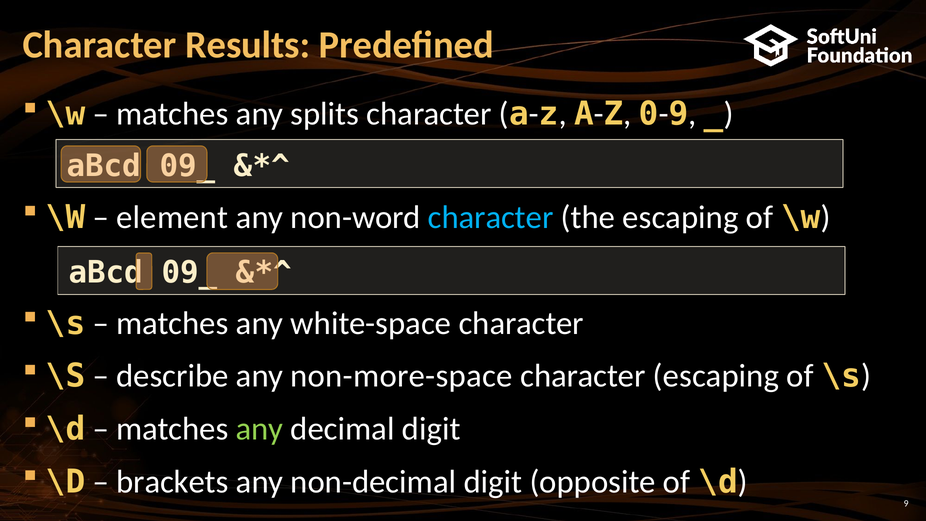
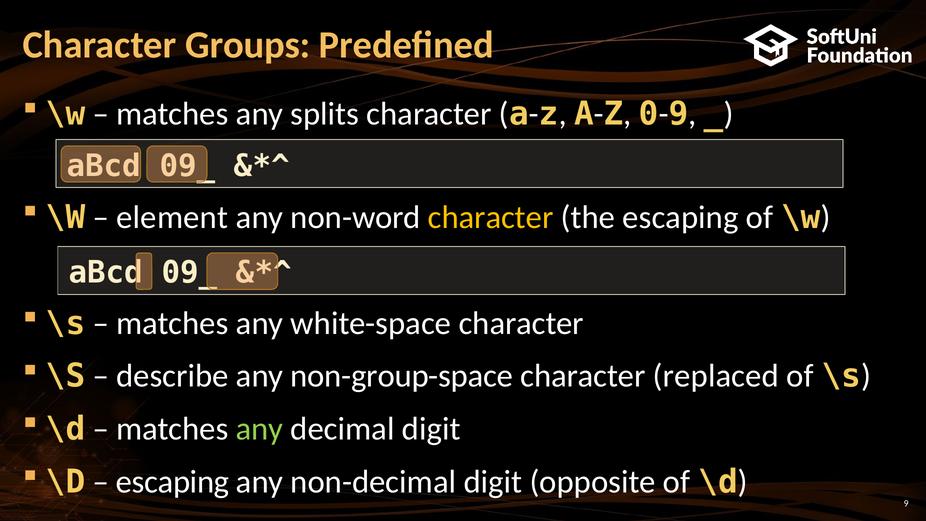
Results: Results -> Groups (248, 45)
character colour: light blue -> yellow (491, 217)
non-more-space: non-more-space -> non-group-space (402, 376)
character escaping: escaping -> replaced (716, 376)
brackets: brackets -> escaping (173, 482)
